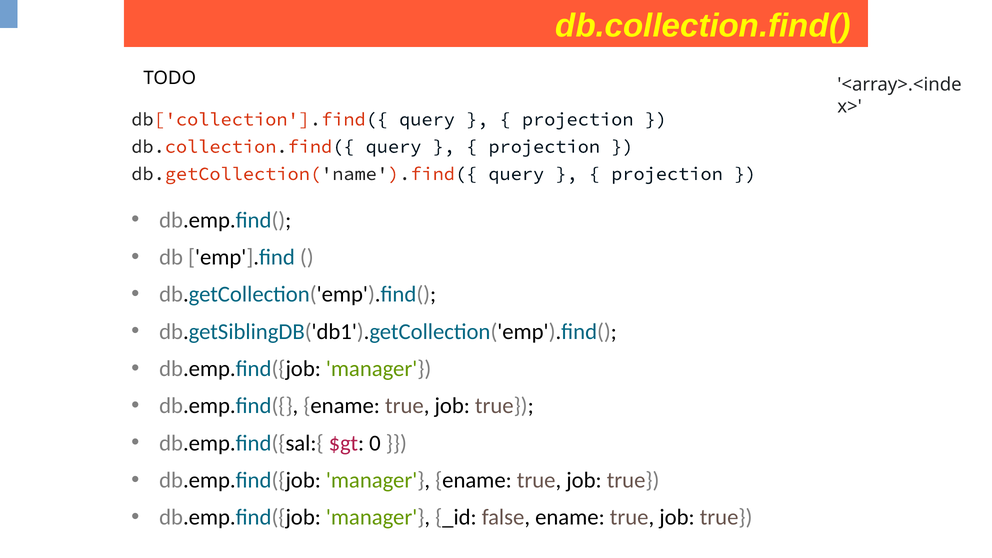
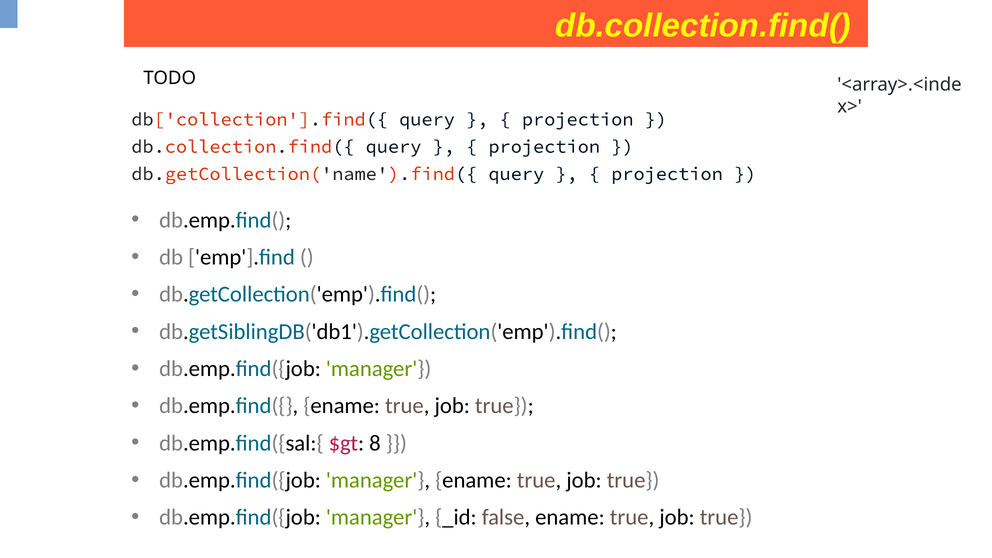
0: 0 -> 8 (375, 443)
